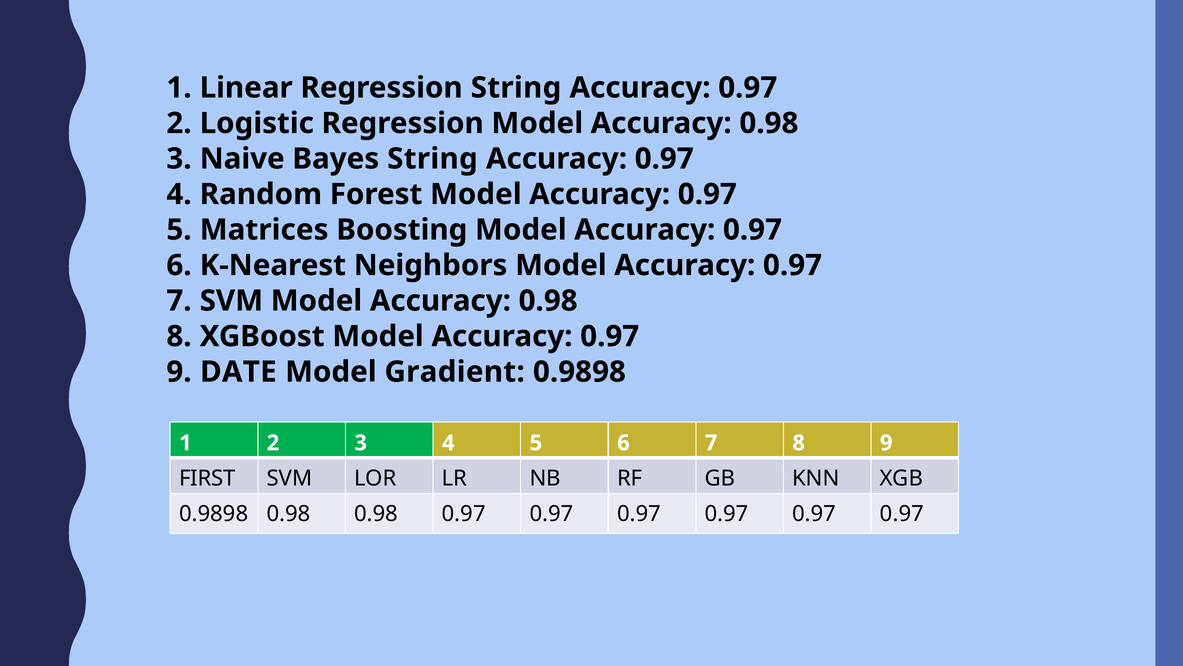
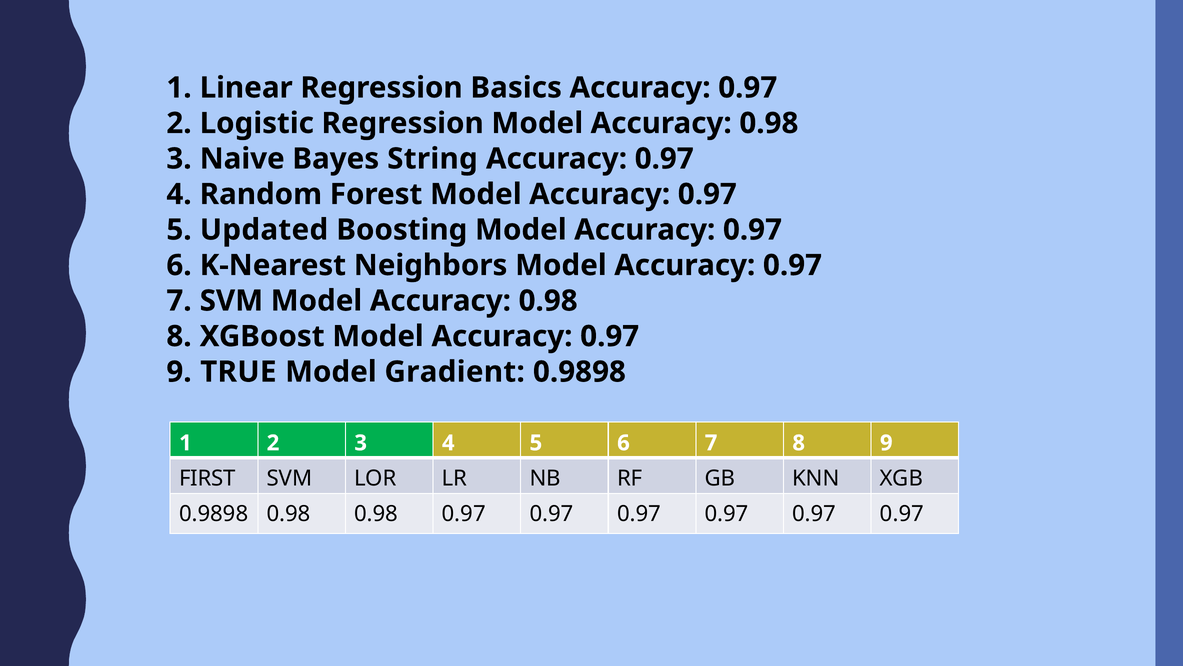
Regression String: String -> Basics (516, 88)
Matrices: Matrices -> Updated (264, 230)
DATE: DATE -> TRUE (238, 372)
